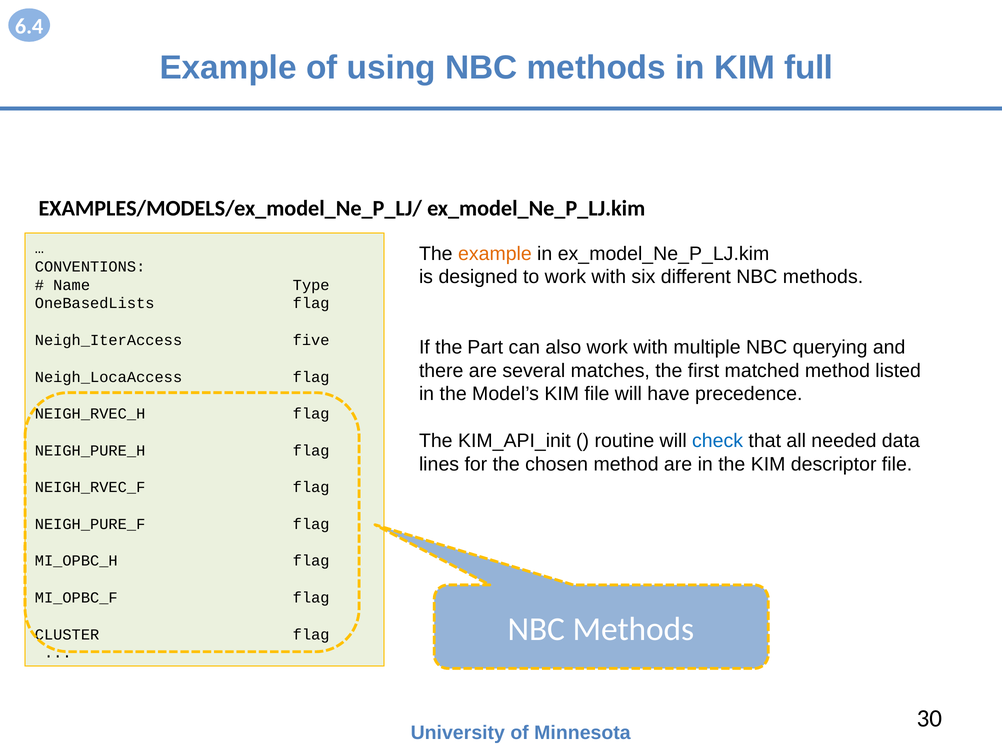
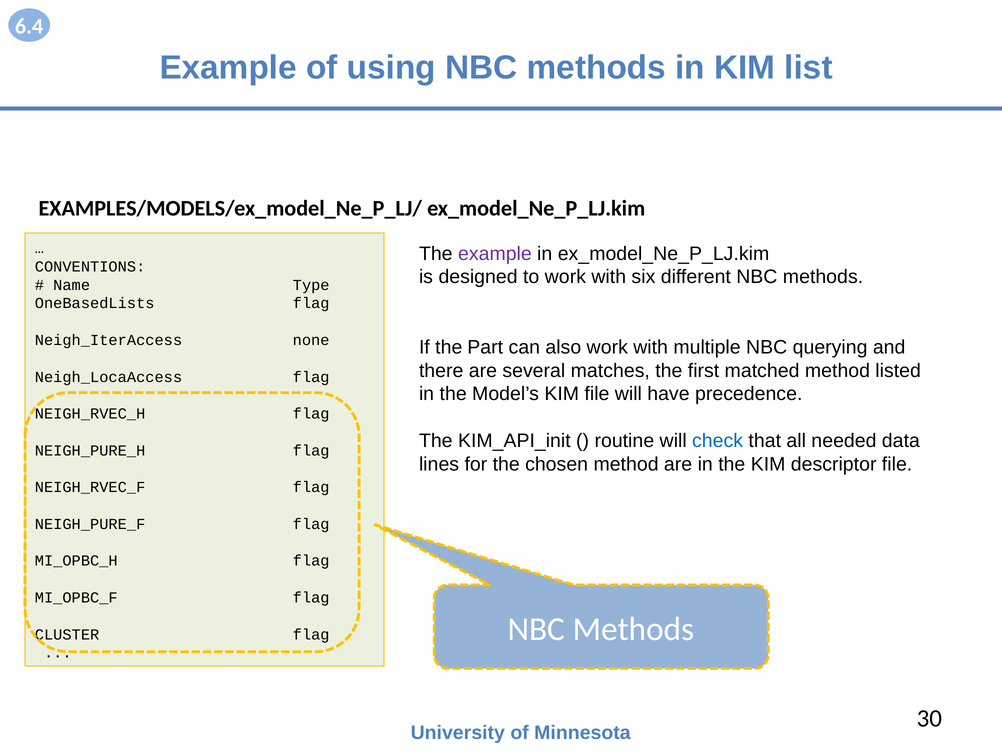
full: full -> list (809, 67)
example colour: orange -> purple (495, 253)
five: five -> none (311, 340)
